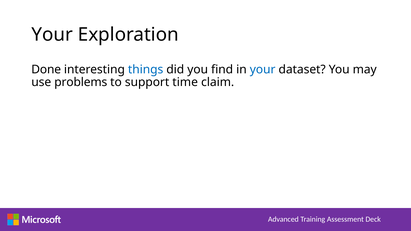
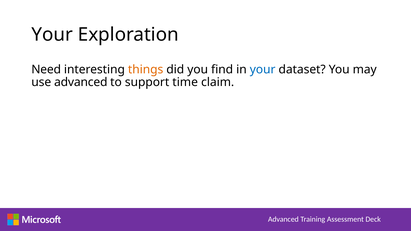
Done: Done -> Need (46, 69)
things colour: blue -> orange (146, 69)
use problems: problems -> advanced (81, 82)
